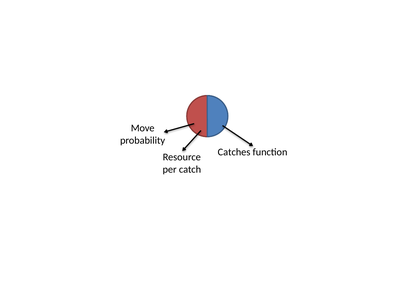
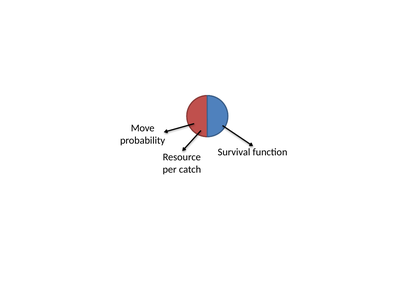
Catches: Catches -> Survival (234, 152)
